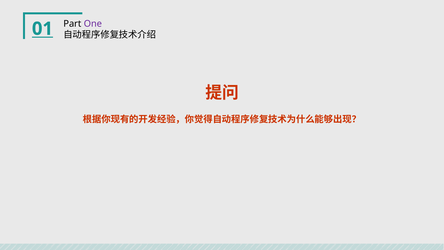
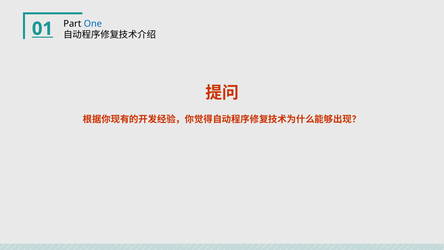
One colour: purple -> blue (93, 24)
